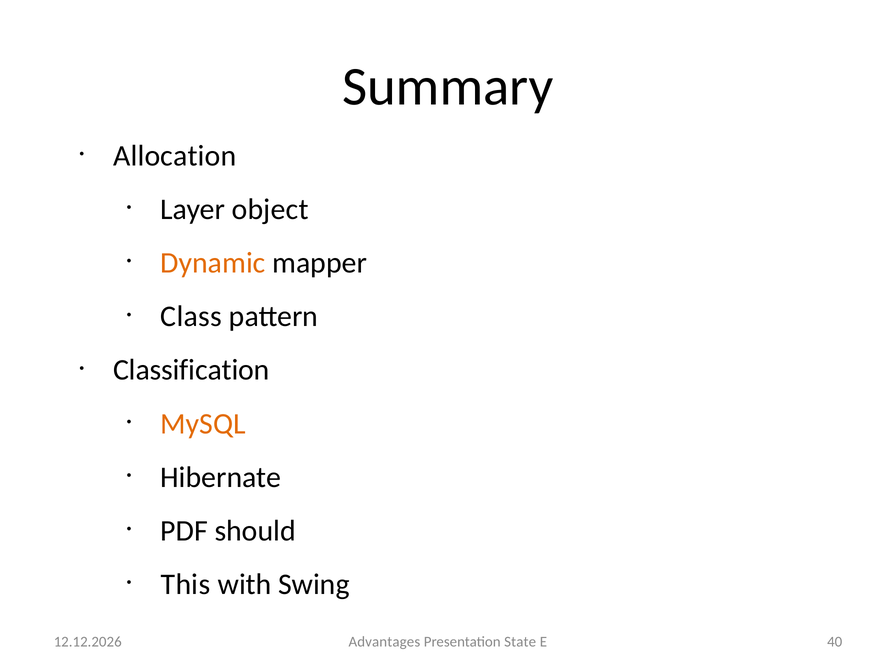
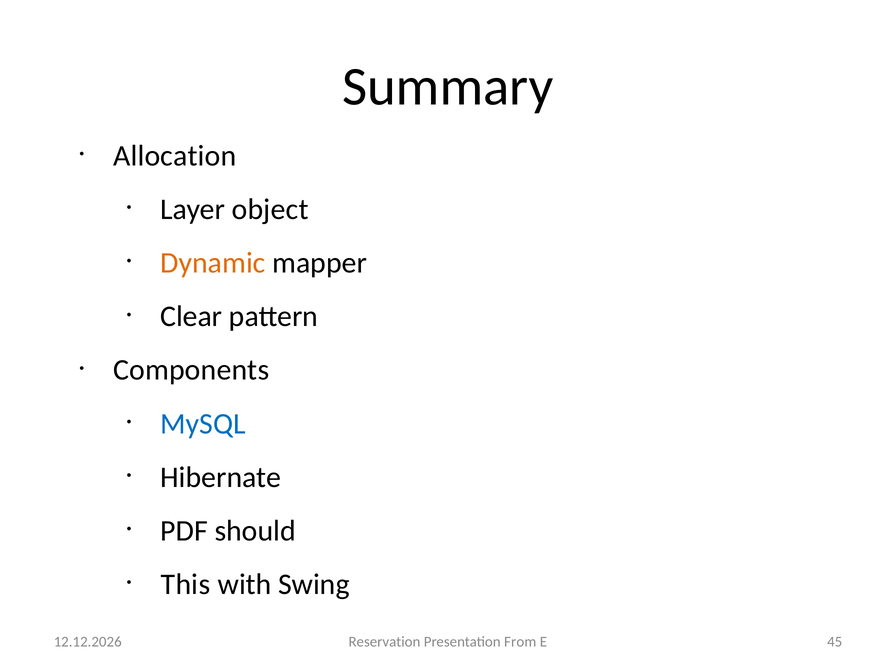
Class: Class -> Clear (191, 317)
Classification: Classification -> Components (191, 370)
MySQL colour: orange -> blue (203, 424)
Advantages: Advantages -> Reservation (384, 642)
State: State -> From (520, 642)
40: 40 -> 45 (835, 642)
